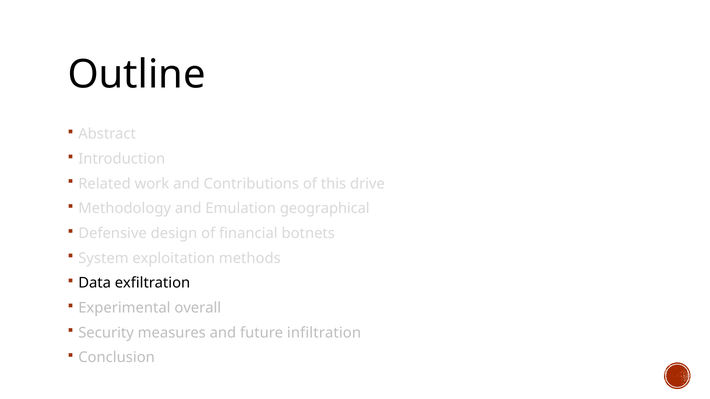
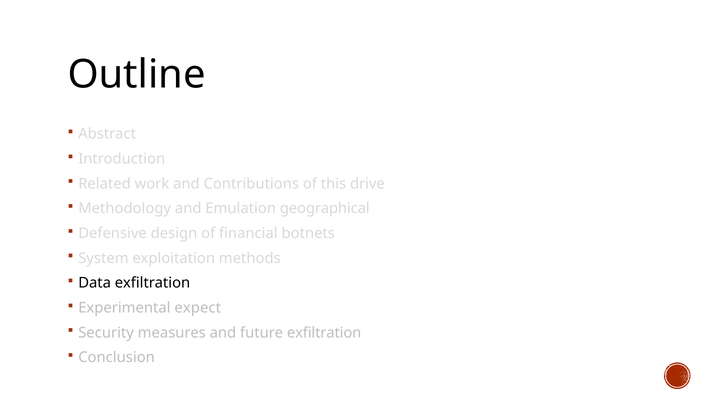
overall: overall -> expect (198, 308)
future infiltration: infiltration -> exfiltration (324, 333)
